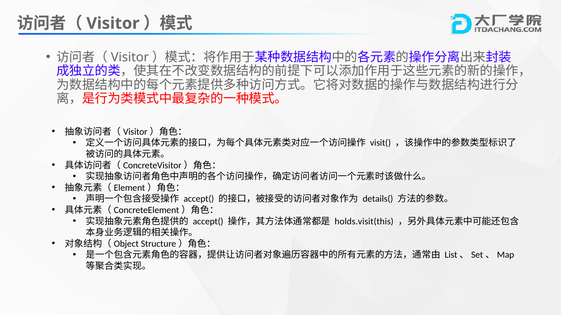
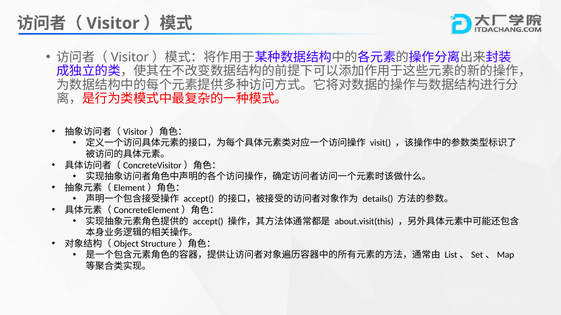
holds.visit(this: holds.visit(this -> about.visit(this (364, 222)
